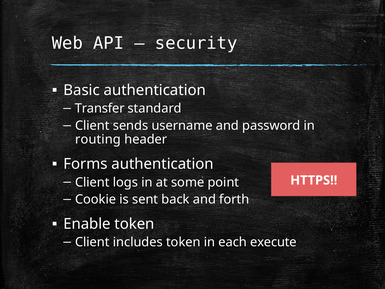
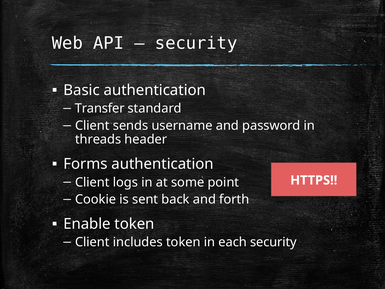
routing: routing -> threads (98, 139)
each execute: execute -> security (273, 242)
